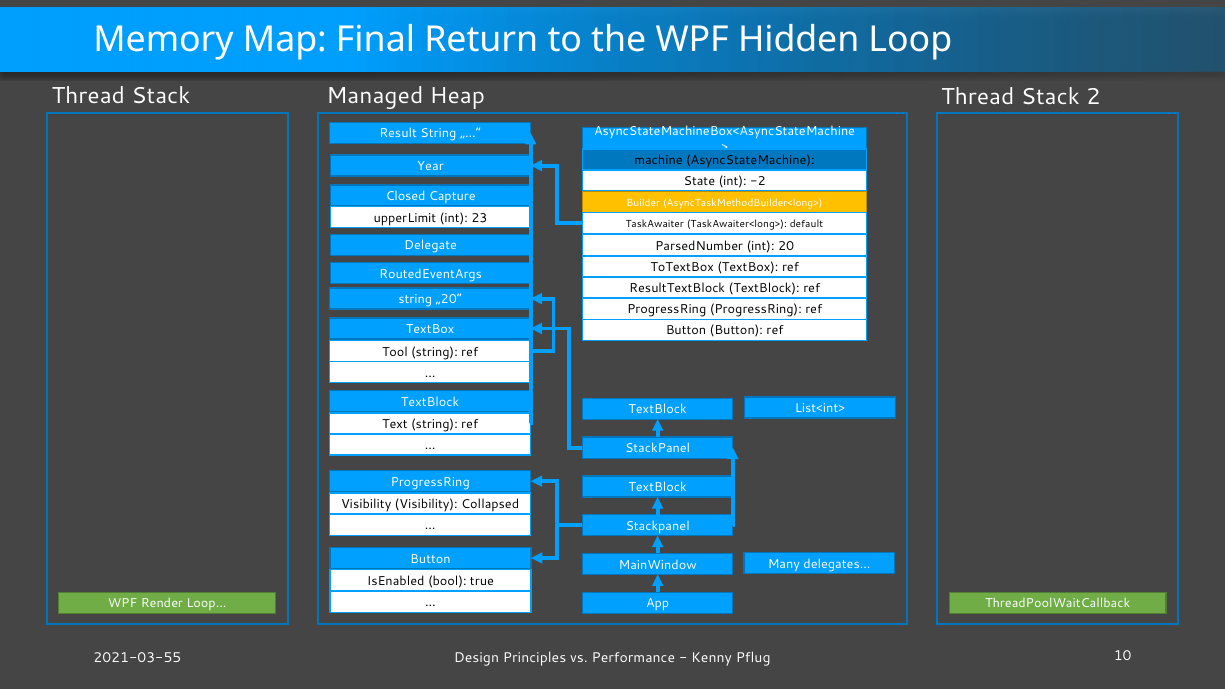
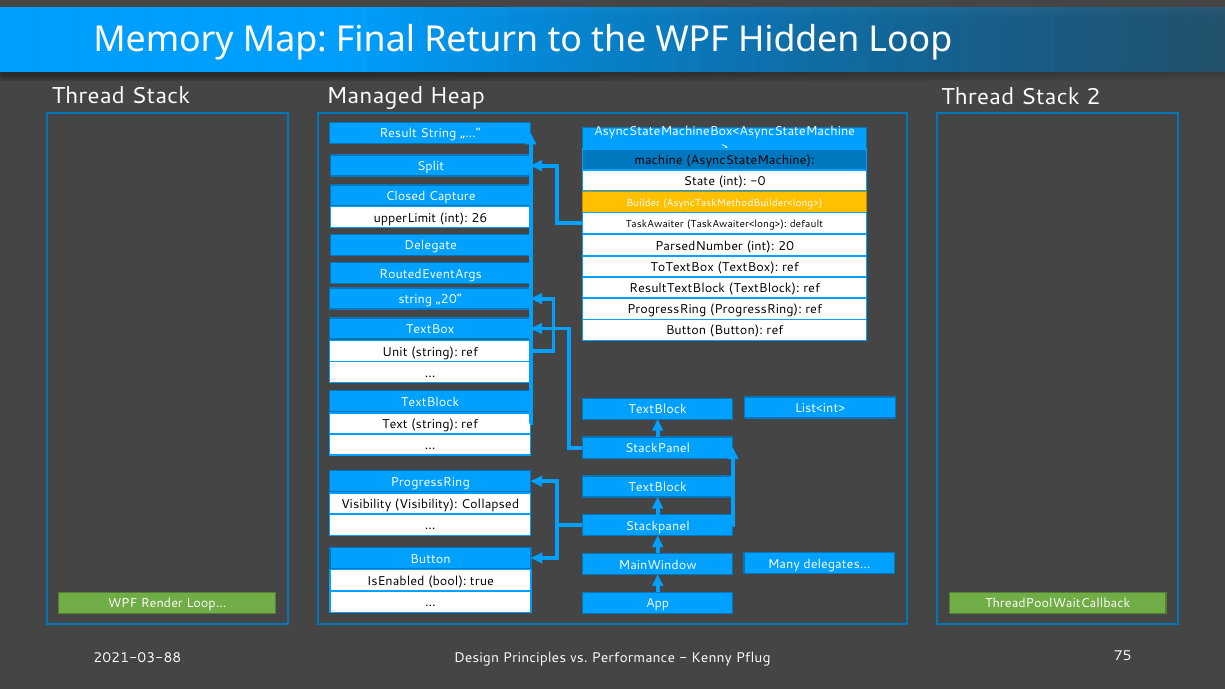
Year: Year -> Split (431, 167)
-2: -2 -> -0 (758, 181)
23: 23 -> 26 (479, 218)
Tool: Tool -> Unit (395, 352)
2021-03-55: 2021-03-55 -> 2021-03-88 (137, 658)
10: 10 -> 75 (1123, 656)
